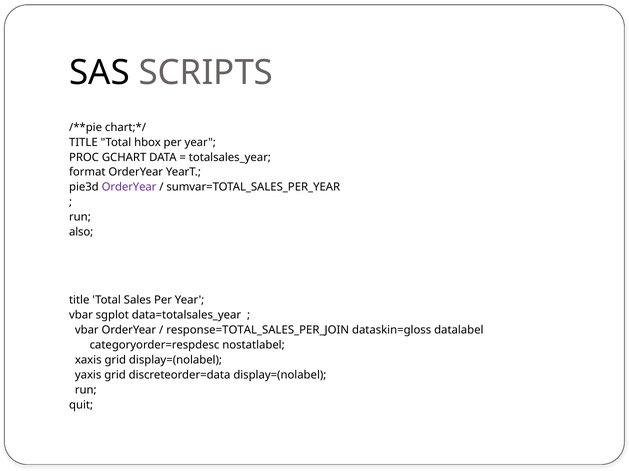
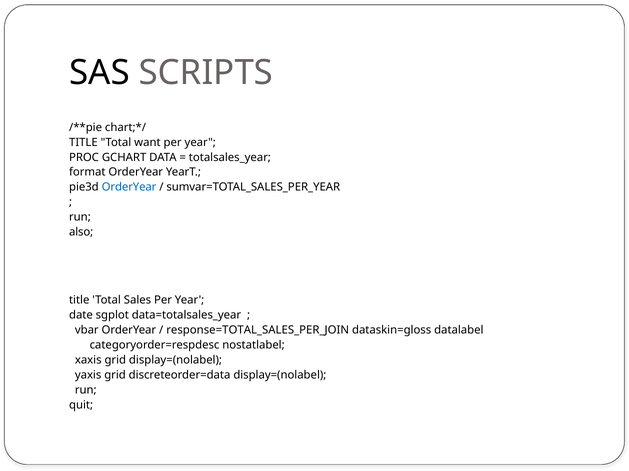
hbox: hbox -> want (147, 143)
OrderYear colour: purple -> blue (129, 187)
vbar: vbar -> date (81, 316)
